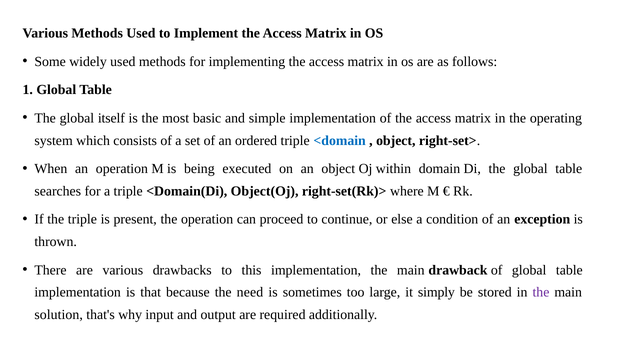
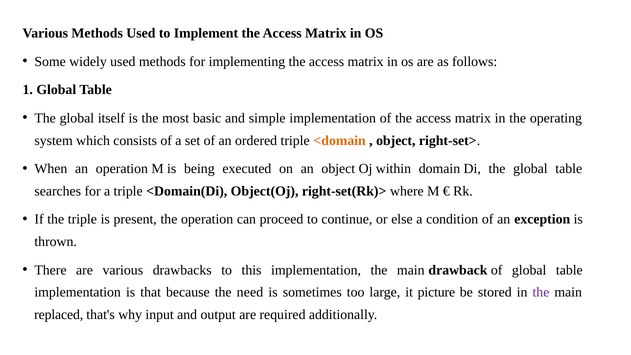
<domain colour: blue -> orange (340, 140)
simply: simply -> picture (436, 292)
solution: solution -> replaced (59, 315)
